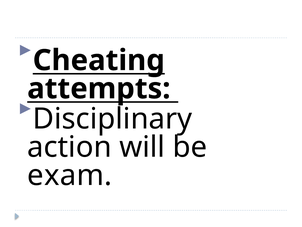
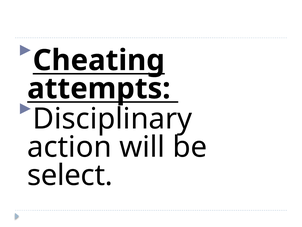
exam: exam -> select (70, 175)
